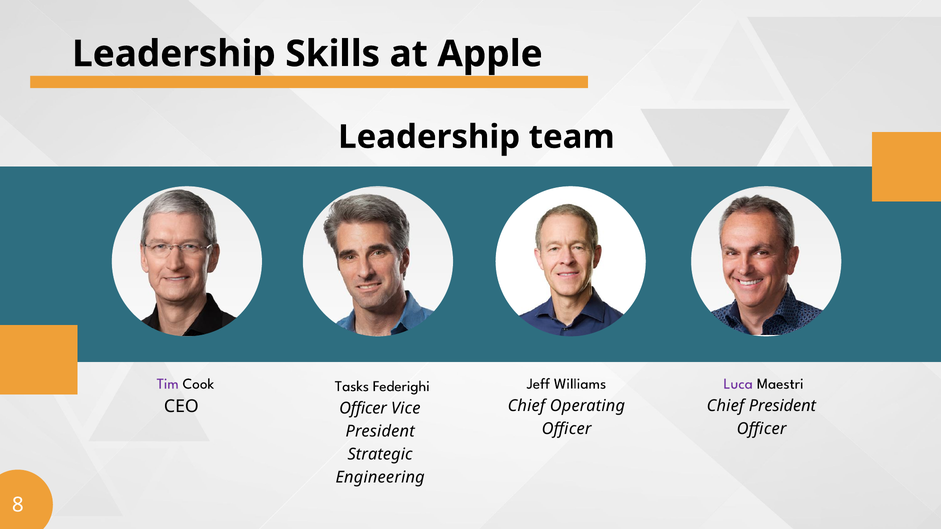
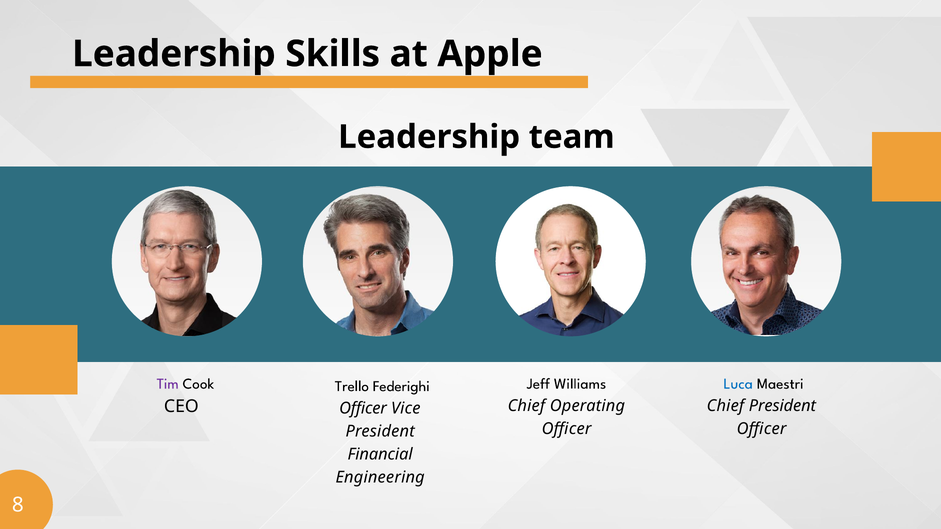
Luca colour: purple -> blue (738, 384)
Tasks: Tasks -> Trello (352, 386)
Strategic: Strategic -> Financial (380, 455)
